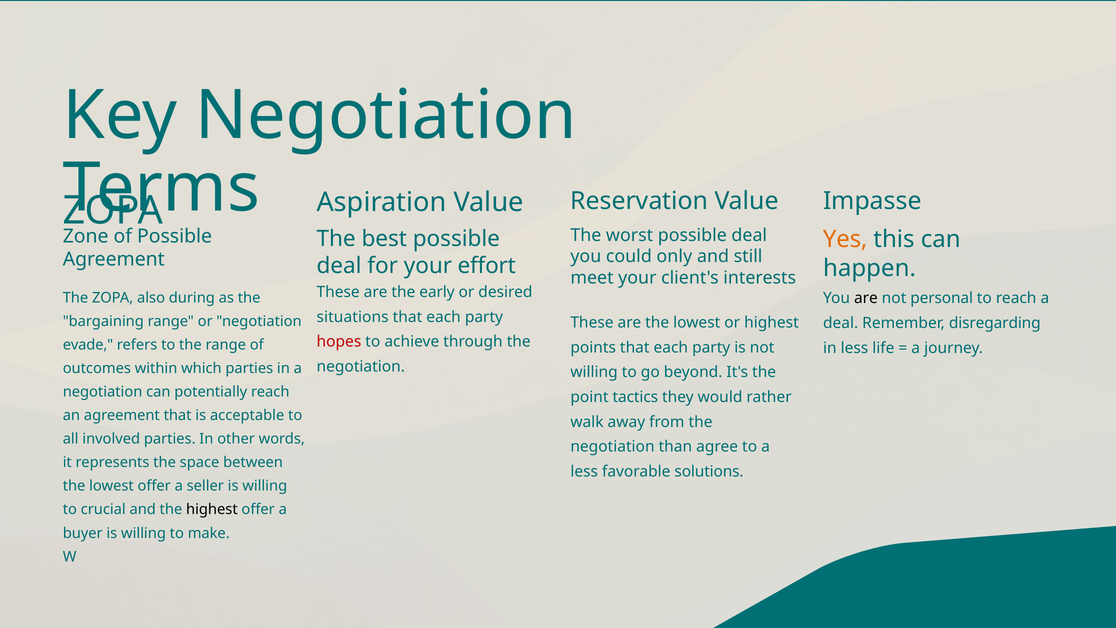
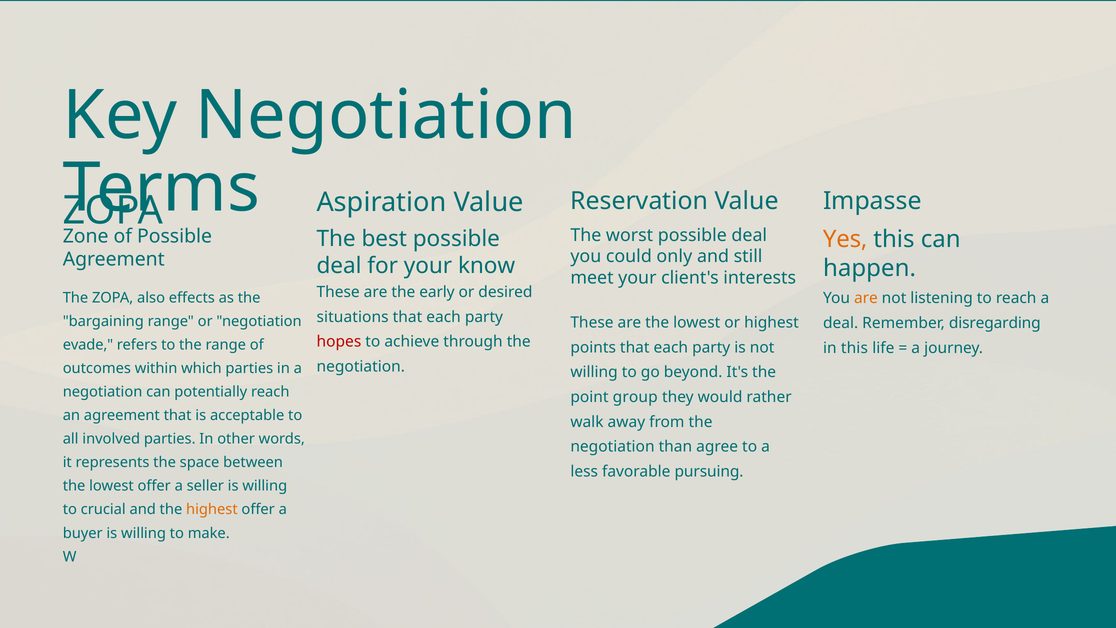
effort: effort -> know (487, 266)
during: during -> effects (192, 298)
are colour: black -> orange (866, 298)
personal: personal -> listening (942, 298)
in less: less -> this (854, 348)
tactics: tactics -> group (635, 397)
solutions: solutions -> pursuing (709, 471)
highest colour: black -> orange (212, 509)
